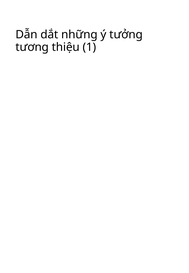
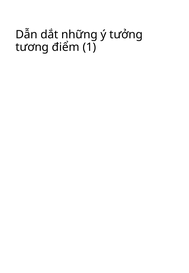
thiệu: thiệu -> điểm (66, 47)
